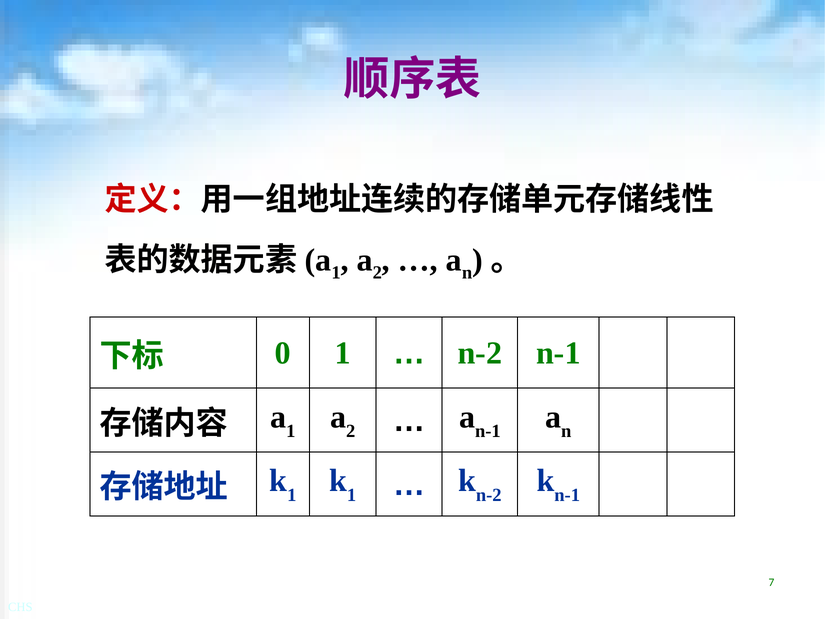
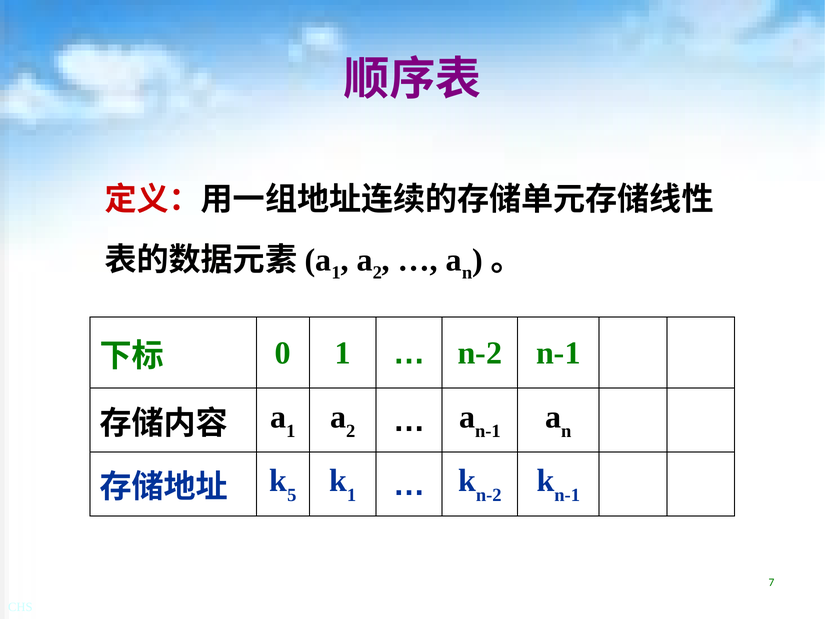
1: 1 -> 5 (292, 495)
